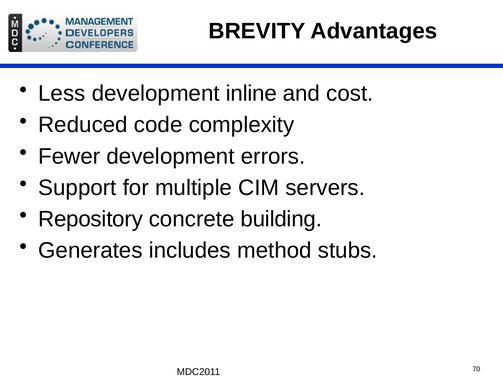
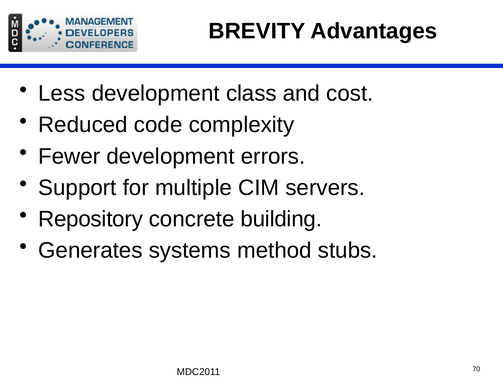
inline: inline -> class (251, 93)
includes: includes -> systems (190, 250)
